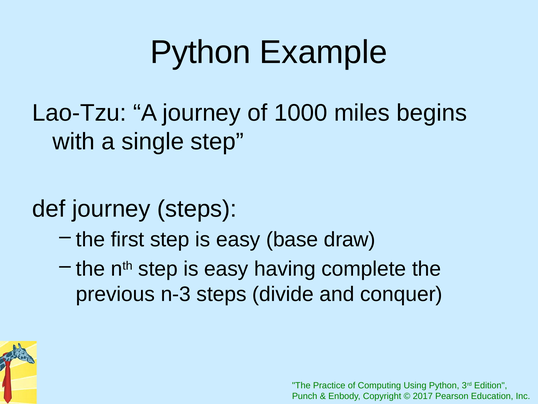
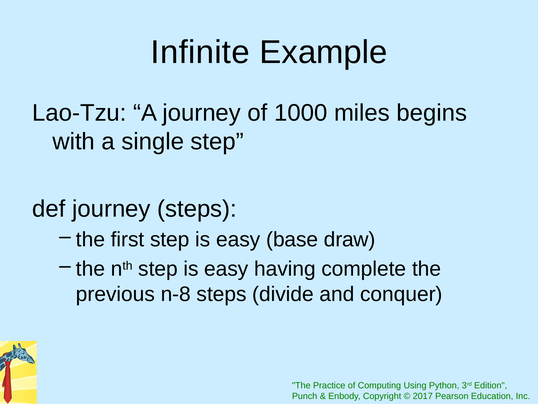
Python: Python -> Infinite (200, 52)
n-3: n-3 -> n-8 (176, 294)
